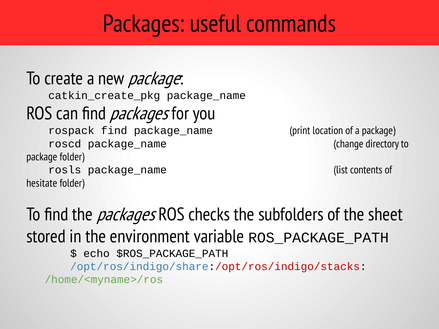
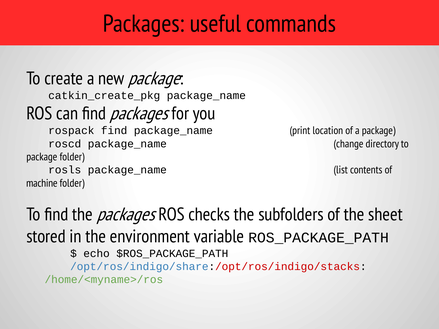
hesitate: hesitate -> machine (42, 183)
